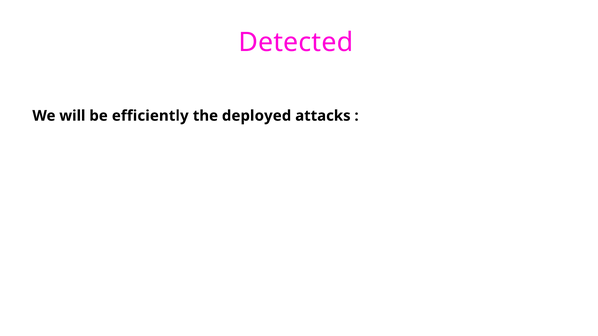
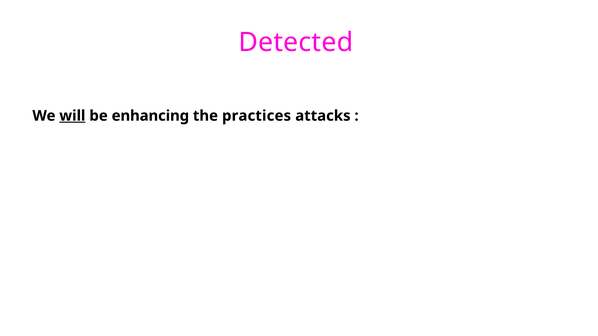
will underline: none -> present (72, 116)
efficiently: efficiently -> enhancing (150, 116)
deployed: deployed -> practices (257, 116)
